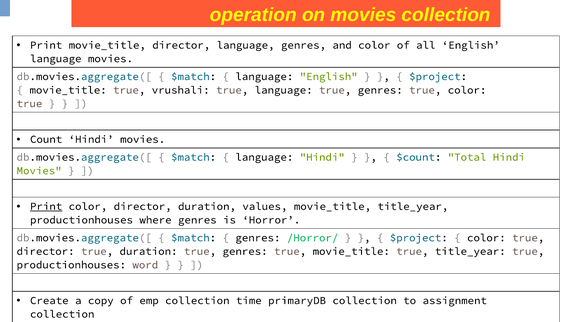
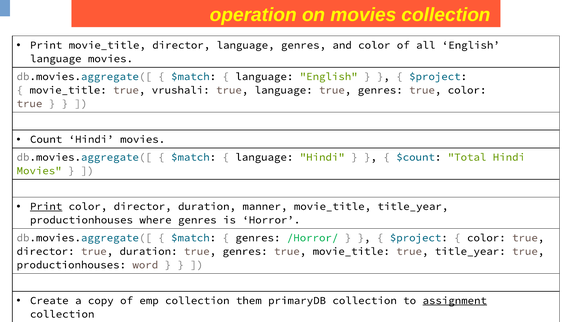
values: values -> manner (265, 206)
time: time -> them (249, 300)
assignment underline: none -> present (455, 300)
